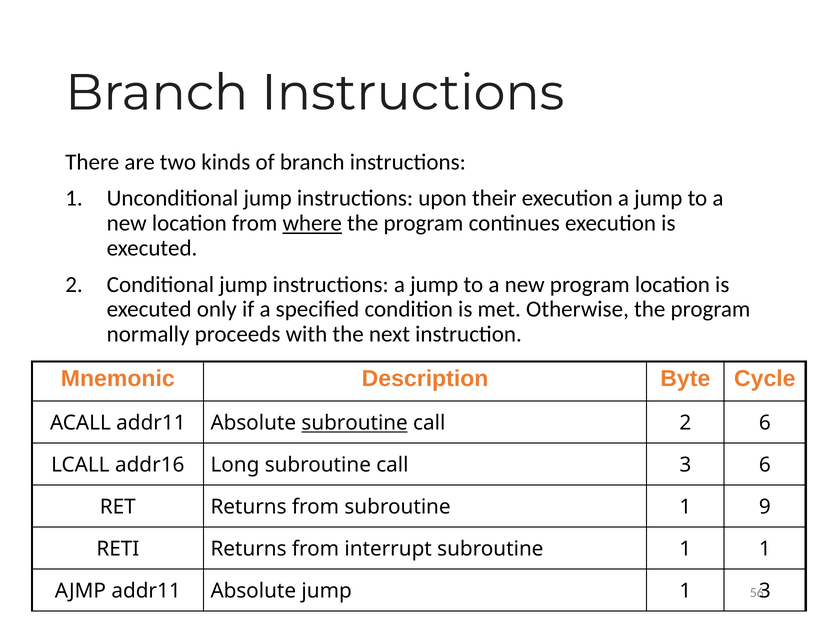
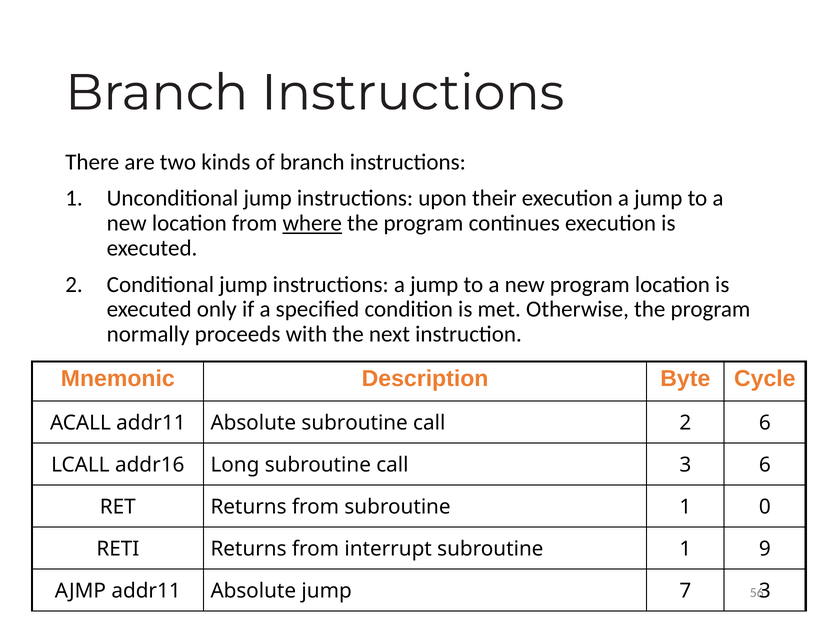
subroutine underline: present -> none (355, 424)
9: 9 -> 0 (765, 508)
1 1: 1 -> 9 (765, 550)
jump 1: 1 -> 7 (685, 592)
